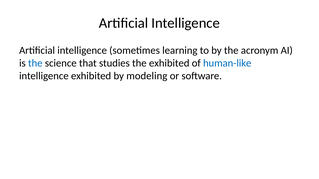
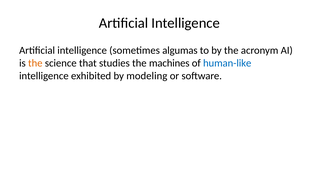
learning: learning -> algumas (180, 51)
the colour: blue -> orange (35, 63)
the exhibited: exhibited -> machines (169, 63)
